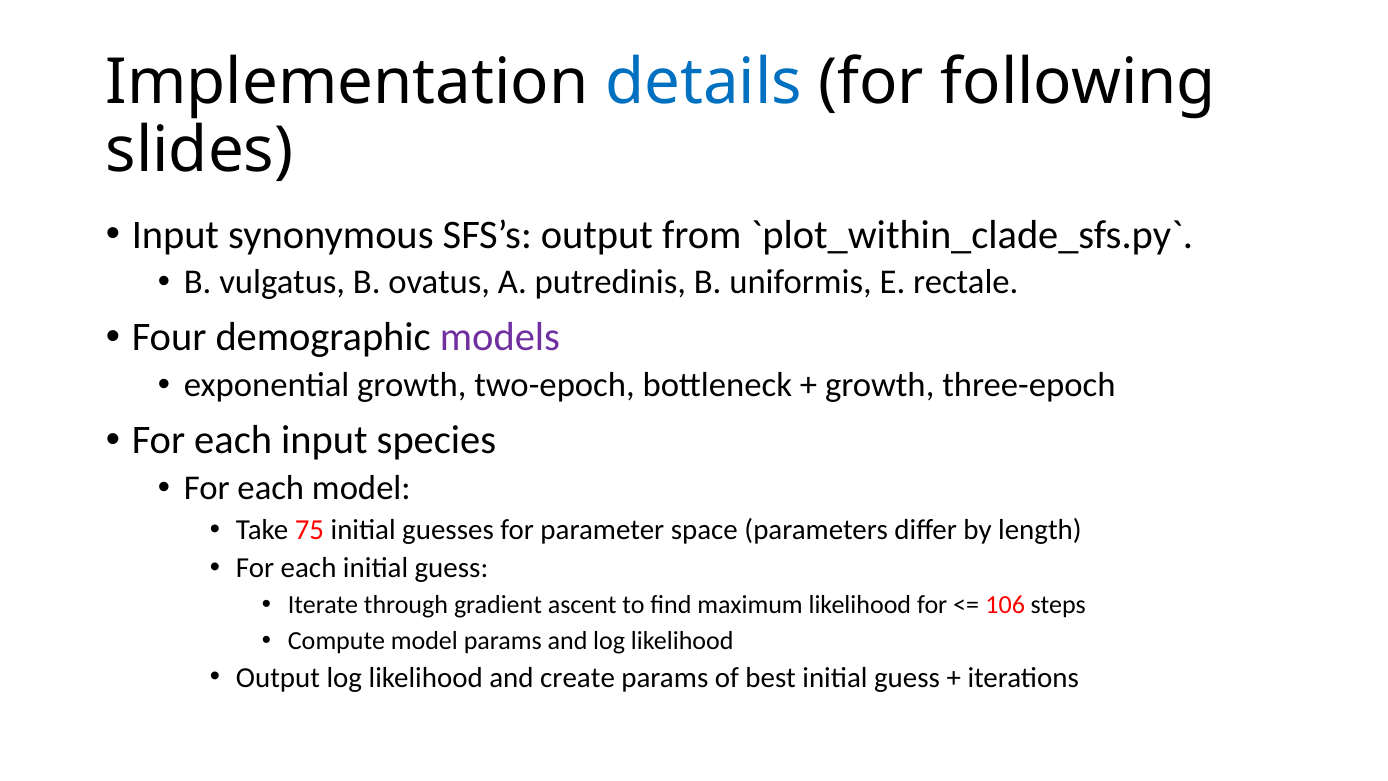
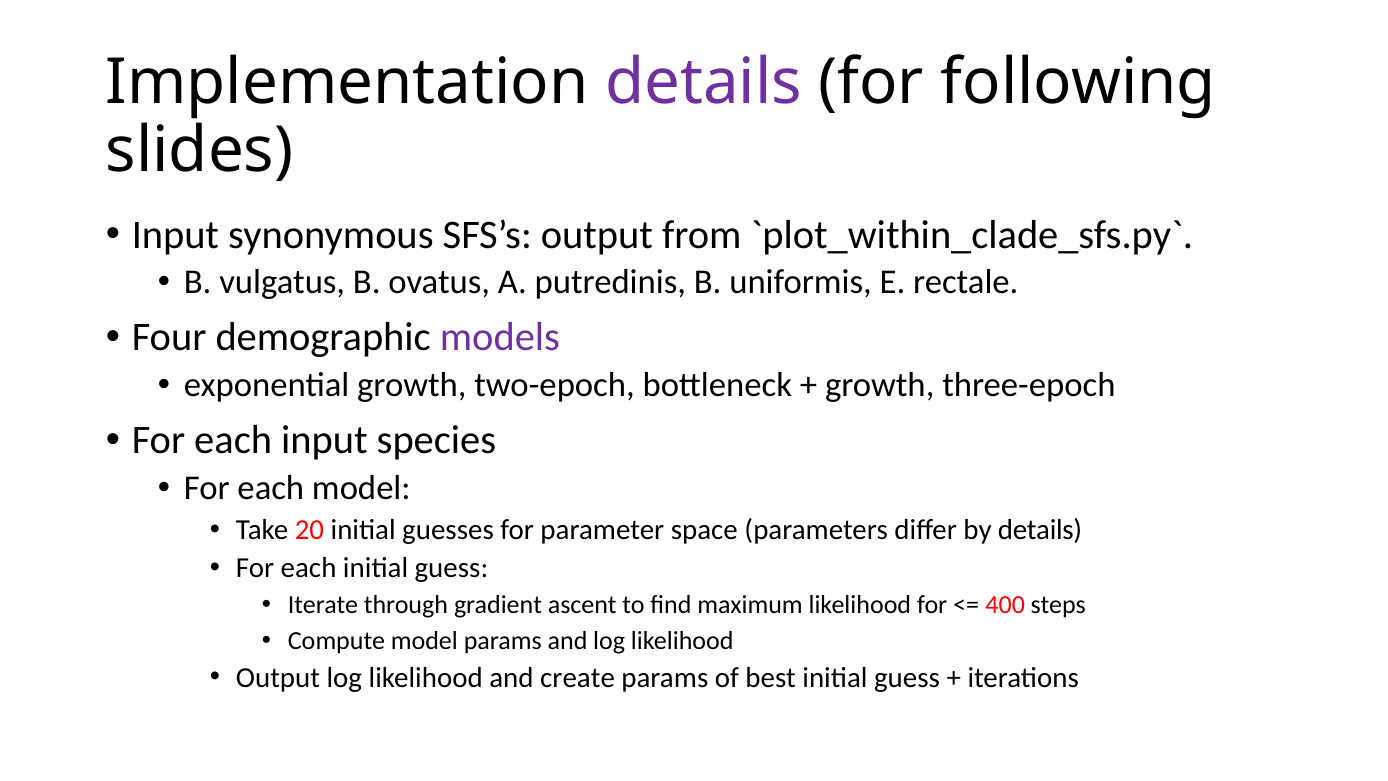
details colour: blue -> purple (704, 82)
75: 75 -> 20 (309, 530)
by length: length -> details (1040, 530)
106: 106 -> 400 (1005, 605)
